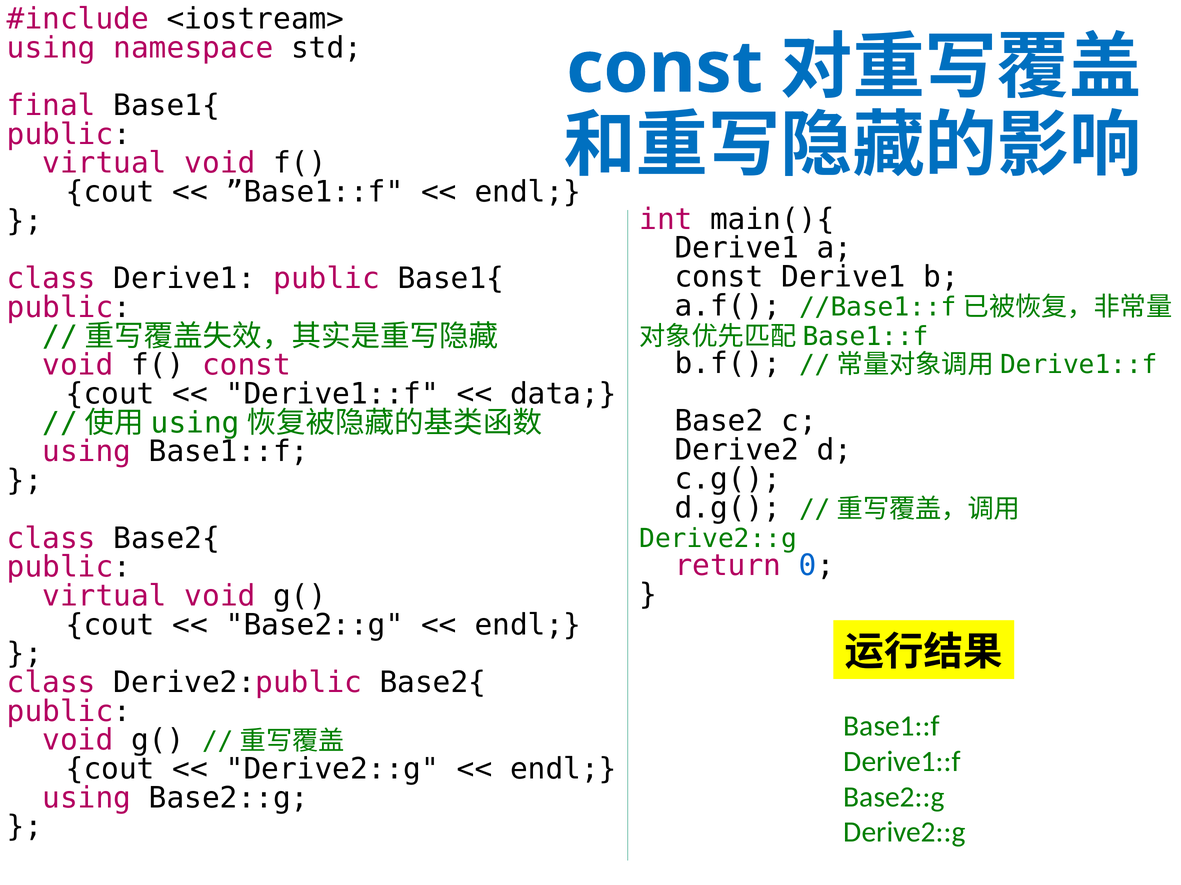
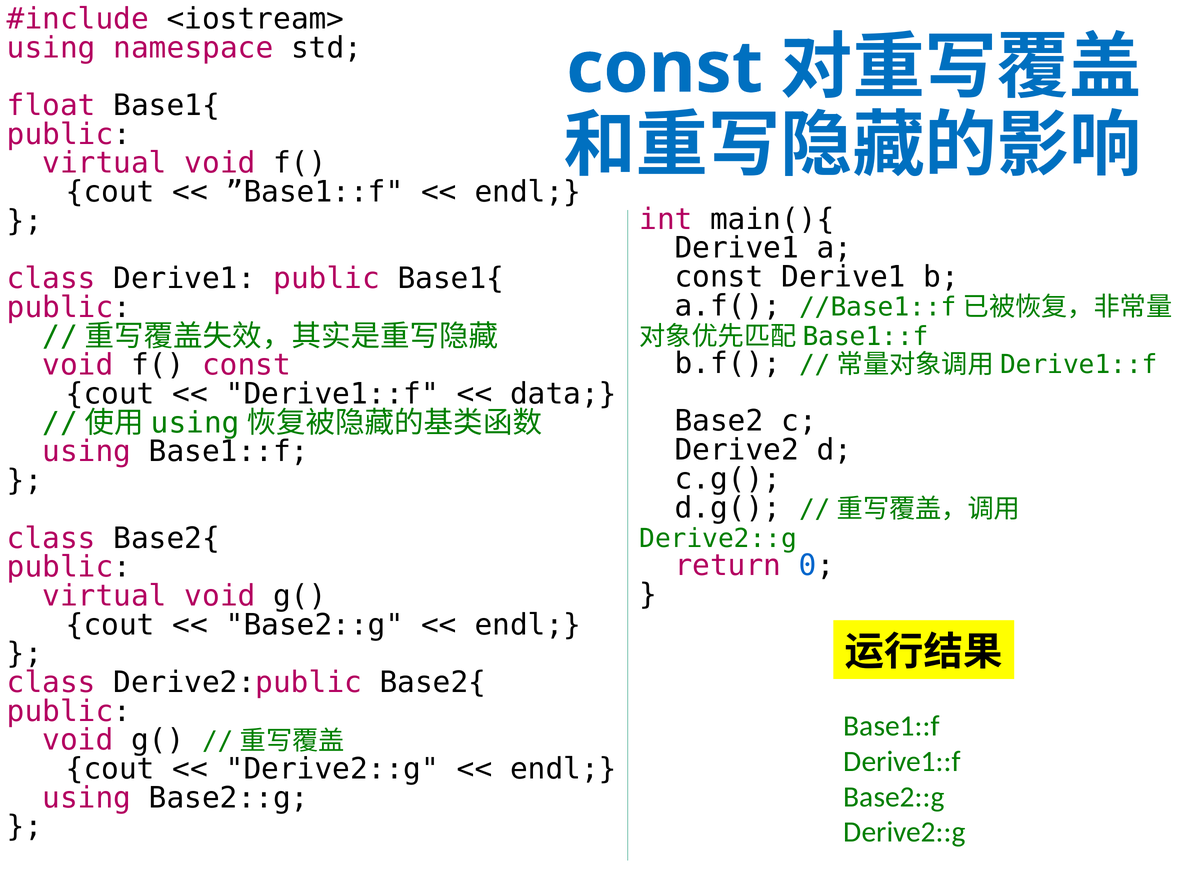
final: final -> float (51, 106)
